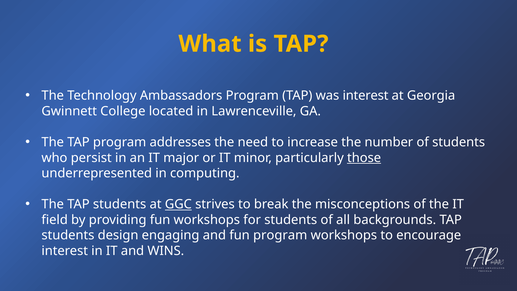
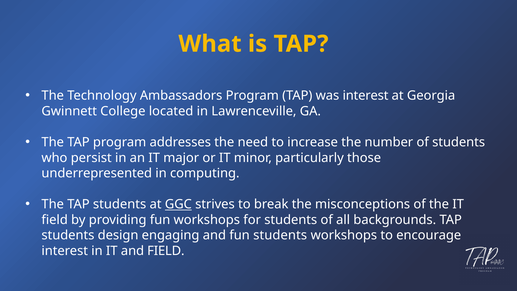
those underline: present -> none (364, 158)
fun program: program -> students (280, 235)
and WINS: WINS -> FIELD (166, 251)
